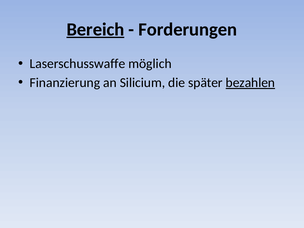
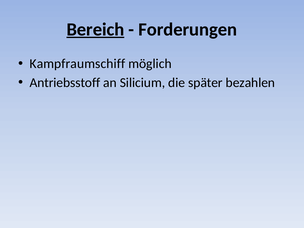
Laserschusswaffe: Laserschusswaffe -> Kampfraumschiff (77, 64)
Finanzierung: Finanzierung -> Antriebsstoff (65, 83)
bezahlen underline: present -> none (250, 83)
